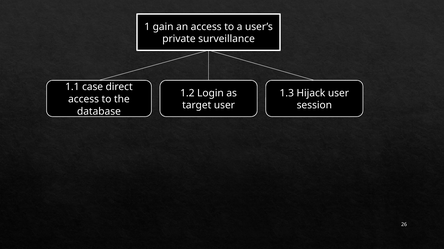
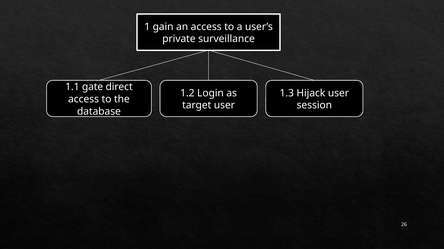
case: case -> gate (93, 87)
